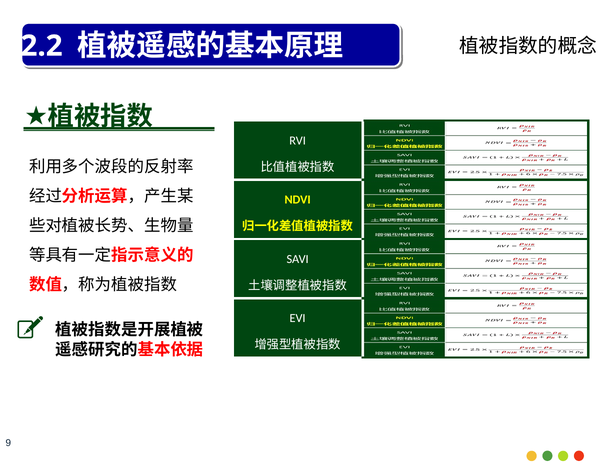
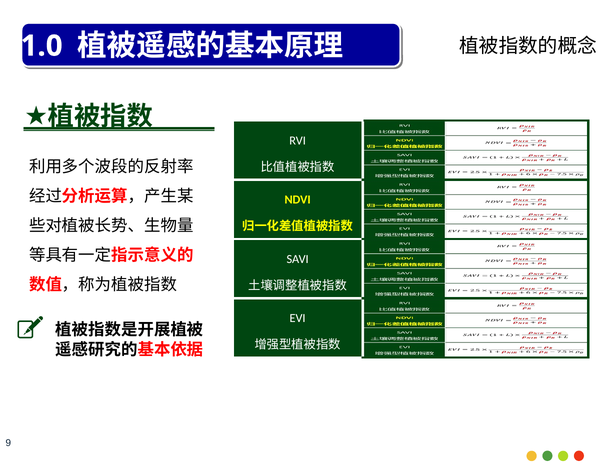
2.2: 2.2 -> 1.0 (42, 46)
